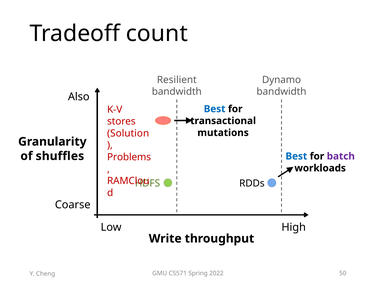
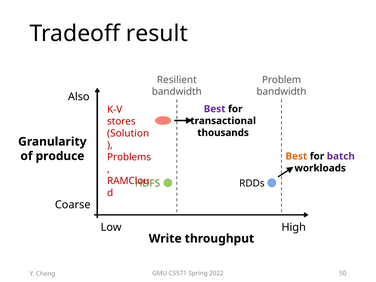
count: count -> result (157, 33)
Dynamo: Dynamo -> Problem (282, 80)
Best colour: blue -> purple (215, 109)
mutations: mutations -> thousands (223, 133)
shuffles: shuffles -> produce (60, 156)
Best colour: blue -> orange (296, 156)
